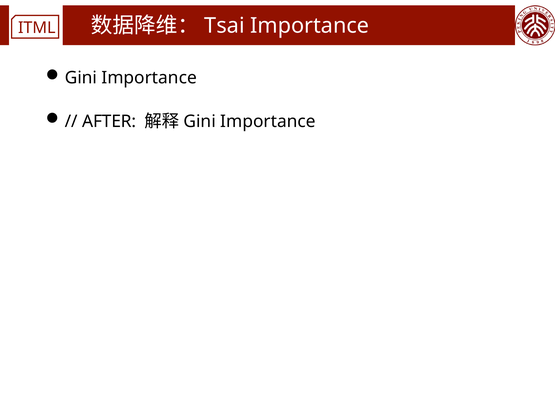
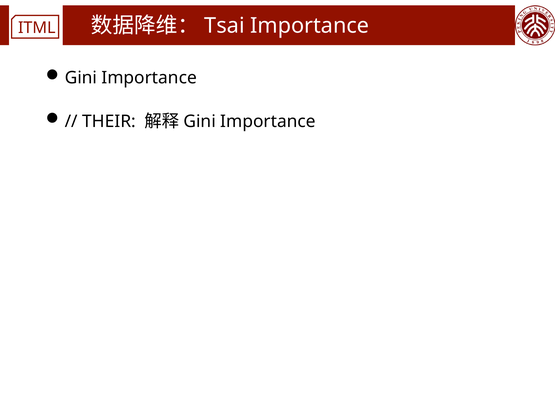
AFTER: AFTER -> THEIR (109, 121)
